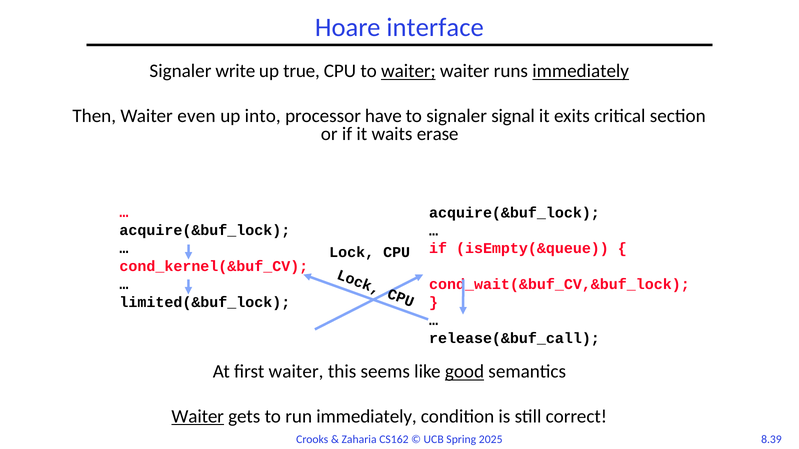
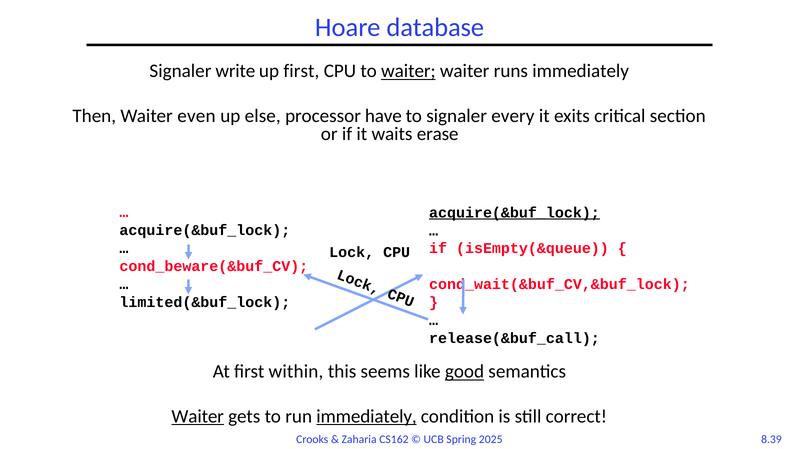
interface: interface -> database (435, 27)
up true: true -> first (301, 71)
immediately underline: present -> none (581, 71)
into: into -> else (263, 116)
signal: signal -> every (513, 116)
acquire(&buf_lock underline: none -> present (514, 213)
cond_kernel(&buf_CV: cond_kernel(&buf_CV -> cond_beware(&buf_CV (214, 267)
first waiter: waiter -> within (296, 372)
immediately underline: none -> present (367, 417)
